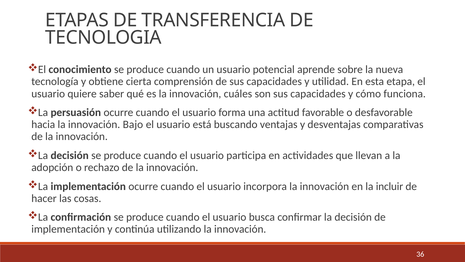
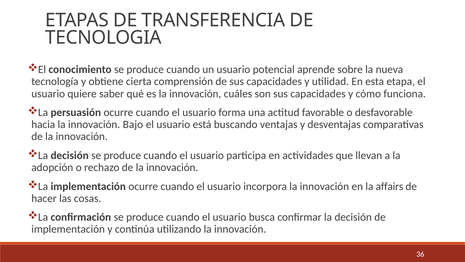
incluir: incluir -> affairs (389, 186)
